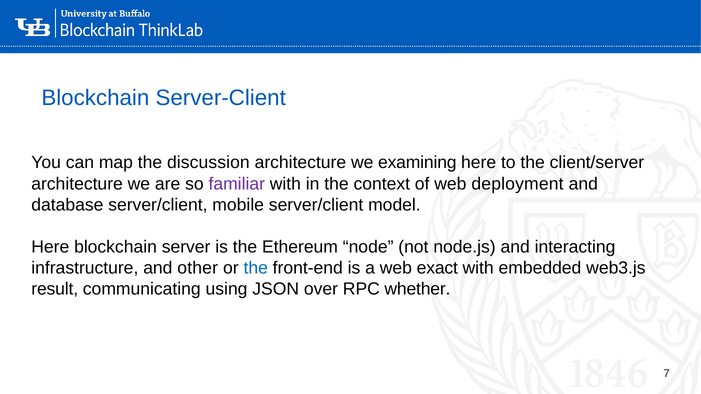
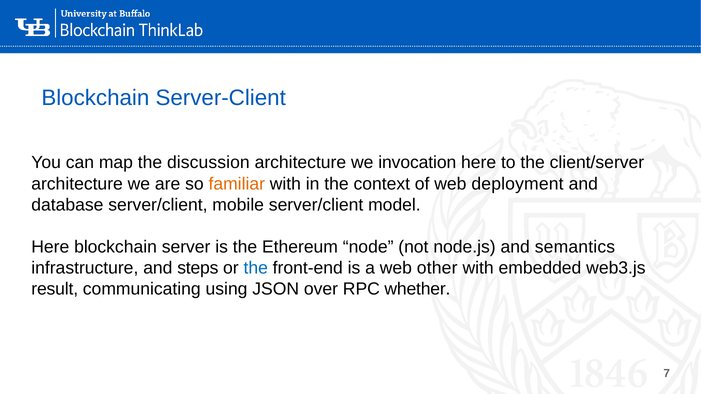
examining: examining -> invocation (417, 163)
familiar colour: purple -> orange (237, 184)
interacting: interacting -> semantics (575, 247)
other: other -> steps (198, 268)
exact: exact -> other (437, 268)
